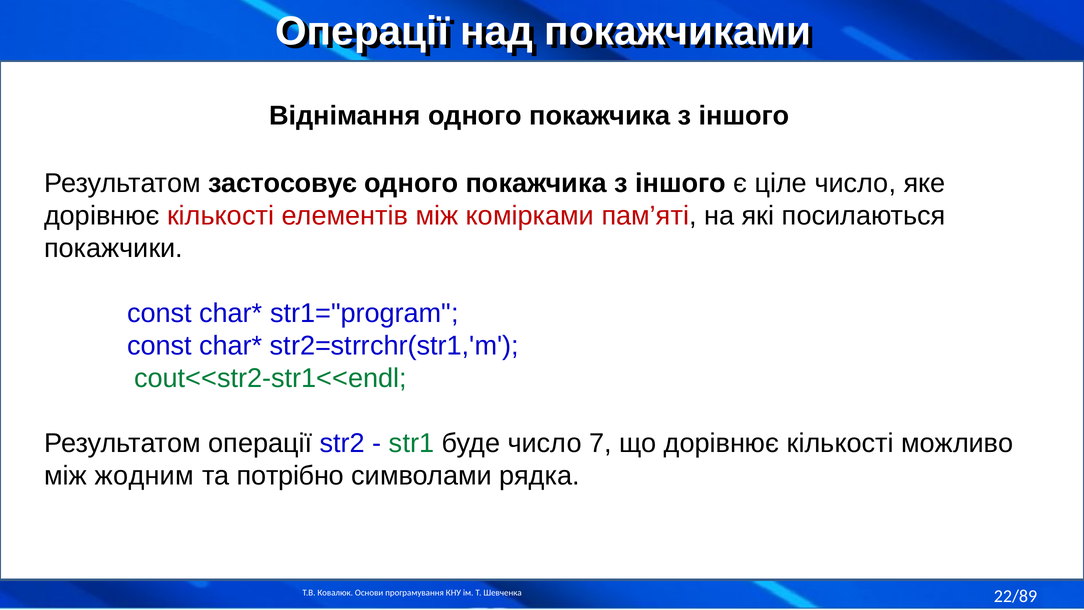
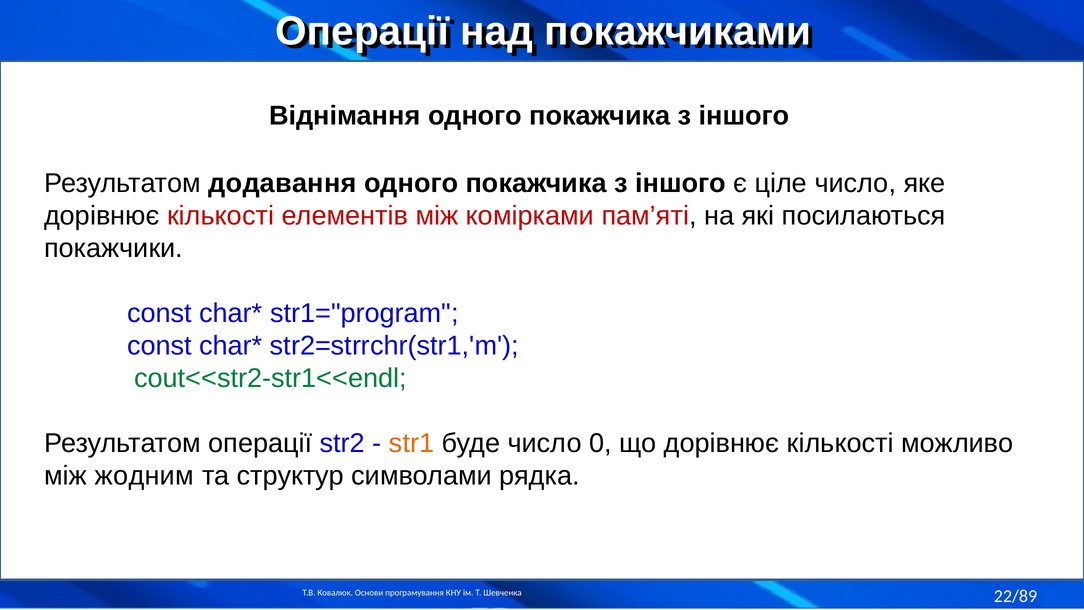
застосовує: застосовує -> додавання (282, 183)
str1 colour: green -> orange (412, 443)
7: 7 -> 0 (600, 443)
потрібно: потрібно -> структур (290, 476)
